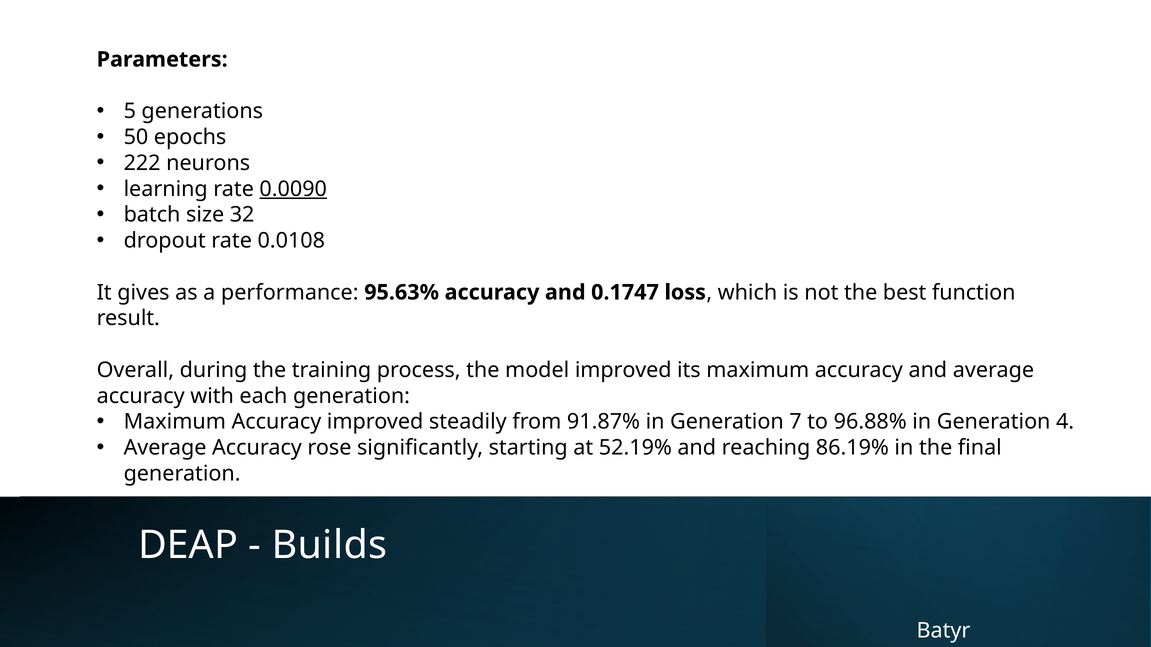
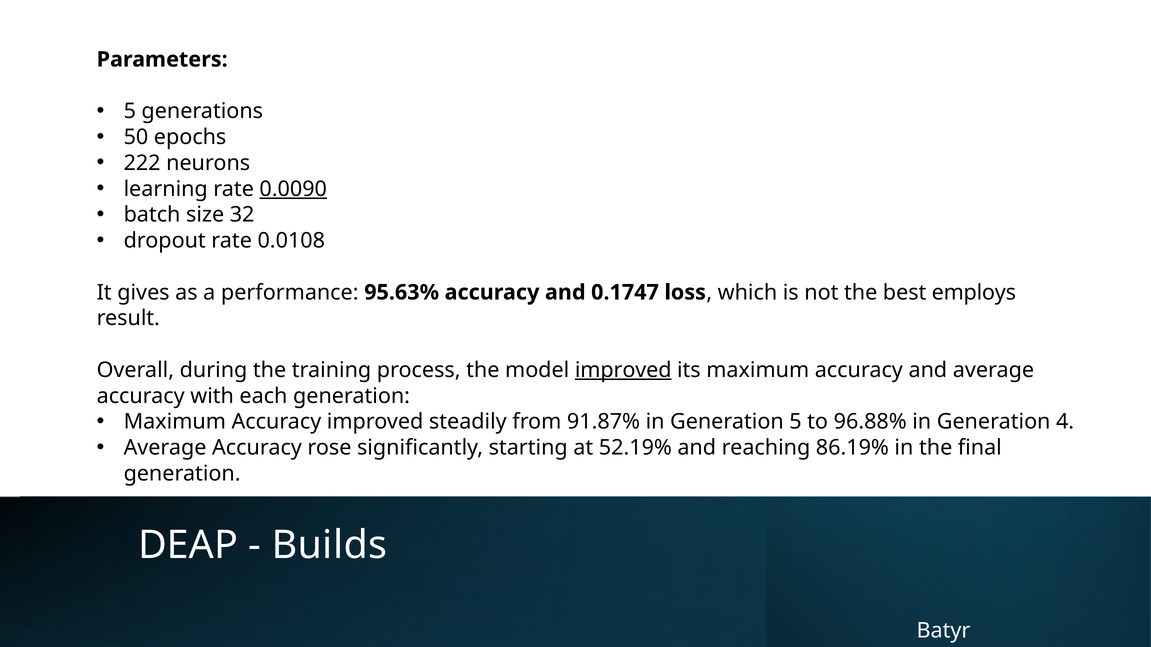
function: function -> employs (974, 293)
improved underline: none -> present (623, 370)
Generation 7: 7 -> 5 (795, 422)
